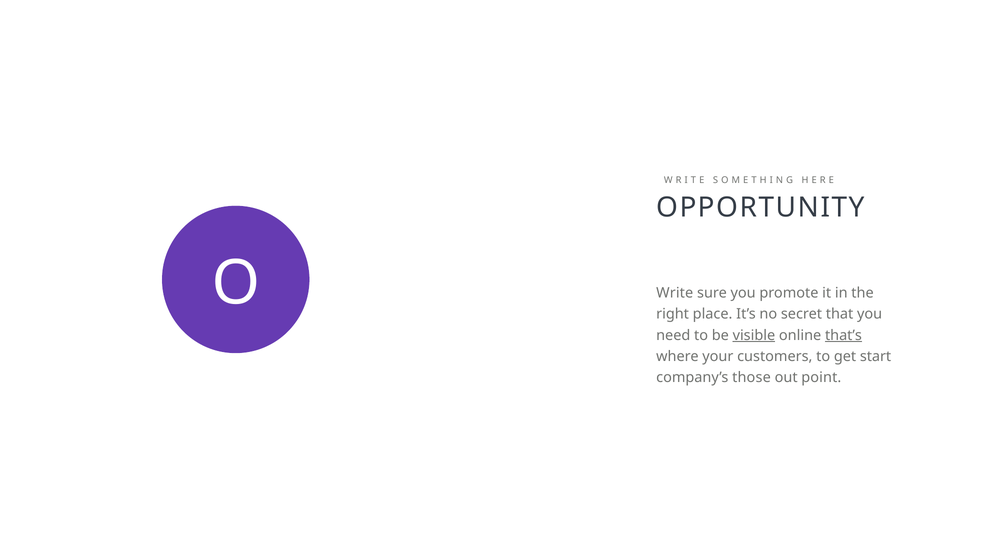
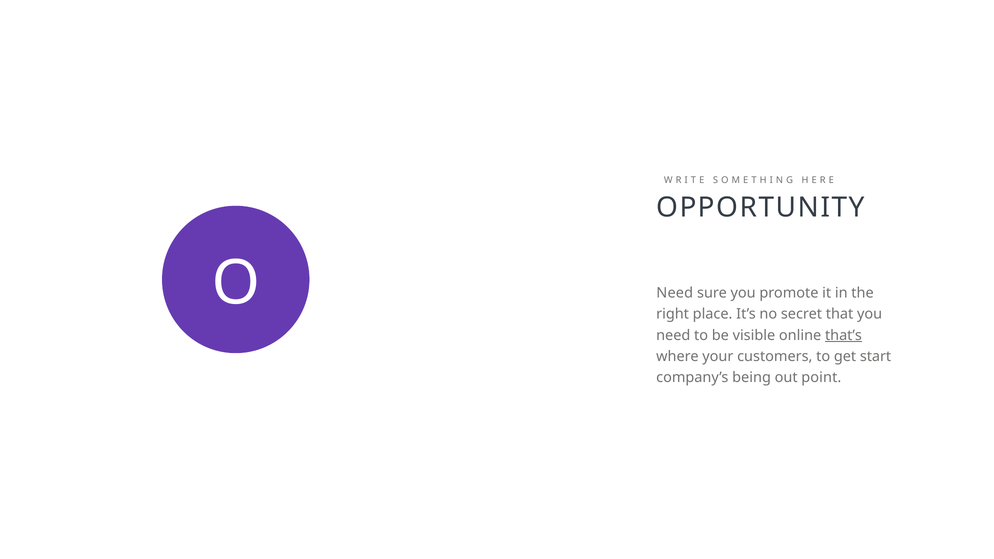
O Write: Write -> Need (675, 293)
visible underline: present -> none (754, 335)
those: those -> being (752, 378)
